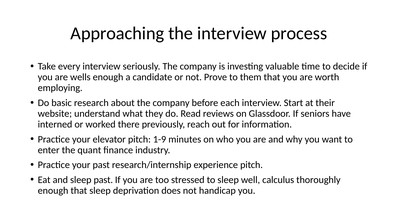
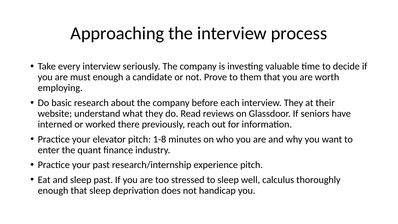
wells: wells -> must (80, 77)
interview Start: Start -> They (293, 103)
1-9: 1-9 -> 1-8 (160, 139)
